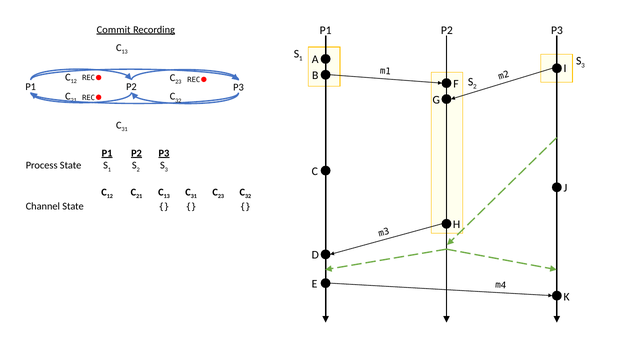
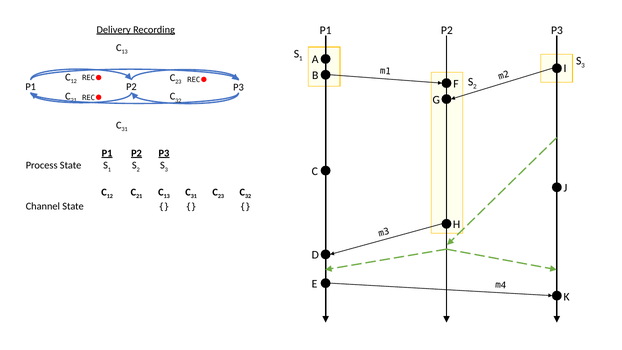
Commit: Commit -> Delivery (114, 30)
